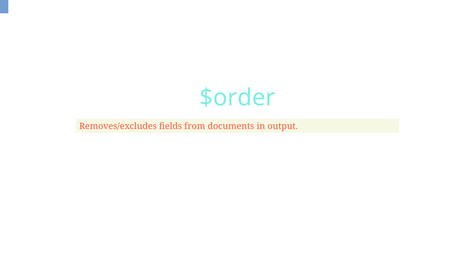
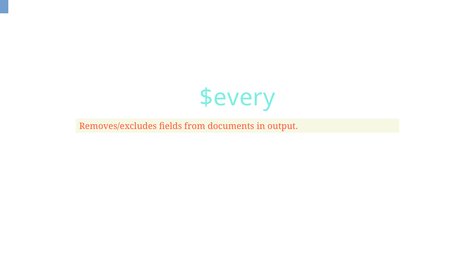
$order: $order -> $every (237, 98)
